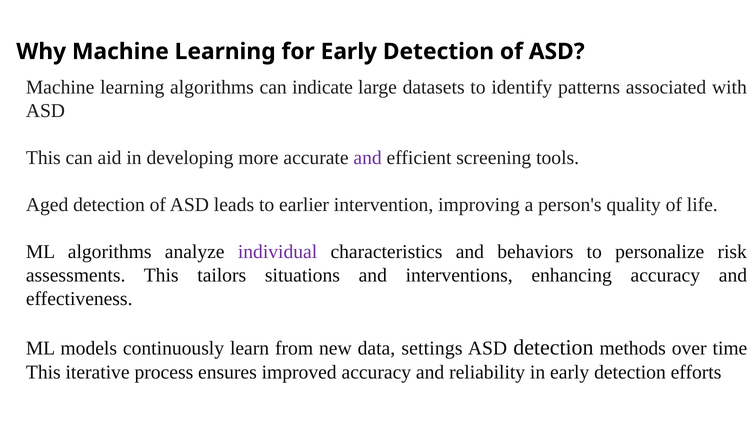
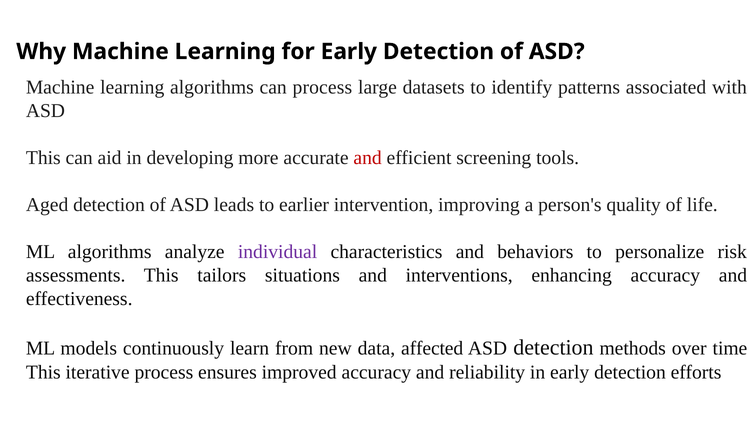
can indicate: indicate -> process (322, 87)
and colour: purple -> red (368, 158)
settings: settings -> affected (432, 349)
